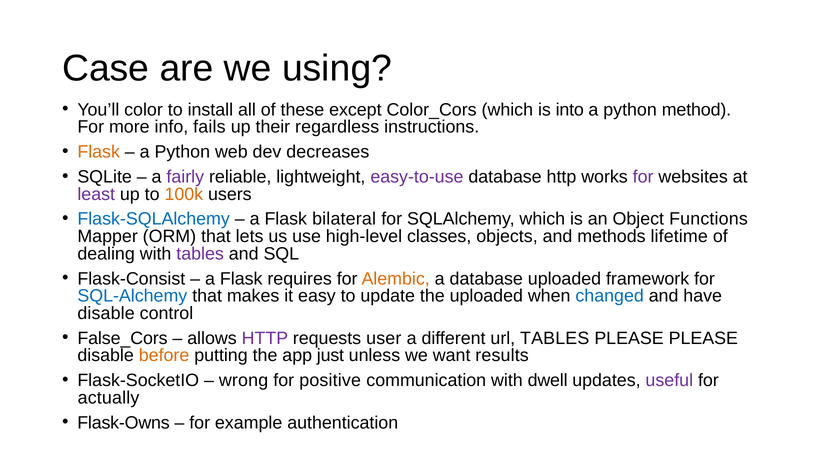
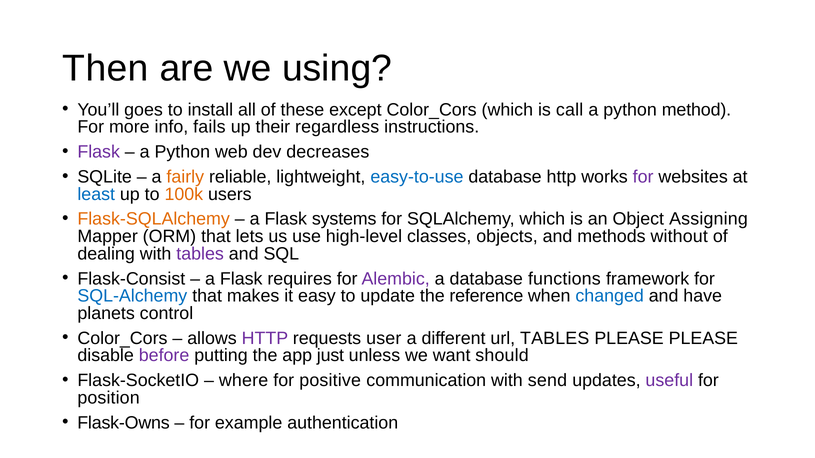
Case: Case -> Then (105, 68)
color: color -> goes (144, 110)
into: into -> call (570, 110)
Flask colour: orange -> purple (99, 152)
fairly colour: purple -> orange (185, 177)
easy-to-use colour: purple -> blue (417, 177)
least colour: purple -> blue (96, 194)
Flask-SQLAlchemy colour: blue -> orange (154, 219)
bilateral: bilateral -> systems (344, 219)
Functions: Functions -> Assigning (708, 219)
lifetime: lifetime -> without (679, 237)
Alembic colour: orange -> purple (396, 279)
database uploaded: uploaded -> functions (564, 279)
the uploaded: uploaded -> reference (486, 296)
disable: disable -> planets (106, 314)
False_Cors: False_Cors -> Color_Cors (122, 339)
before colour: orange -> purple (164, 356)
results: results -> should (502, 356)
wrong: wrong -> where (244, 381)
dwell: dwell -> send (547, 381)
actually: actually -> position (109, 398)
